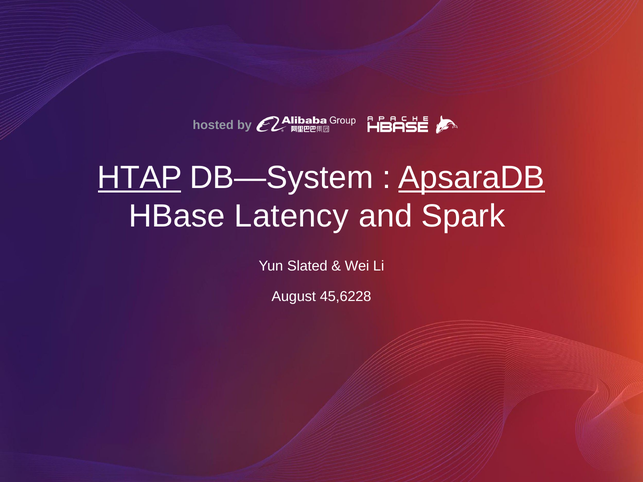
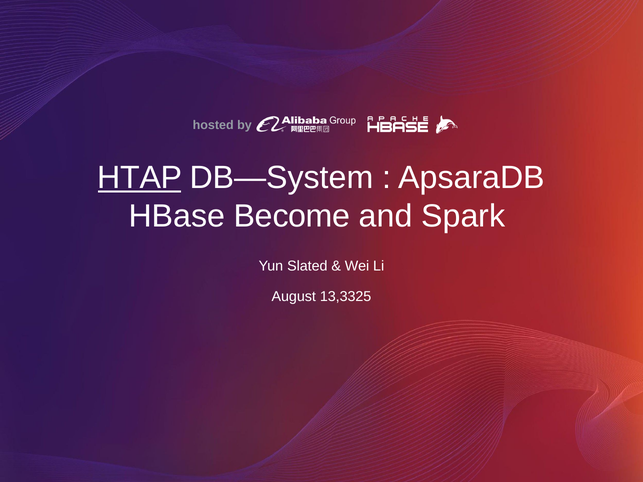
ApsaraDB underline: present -> none (472, 178)
Latency: Latency -> Become (292, 216)
45,6228: 45,6228 -> 13,3325 (346, 297)
